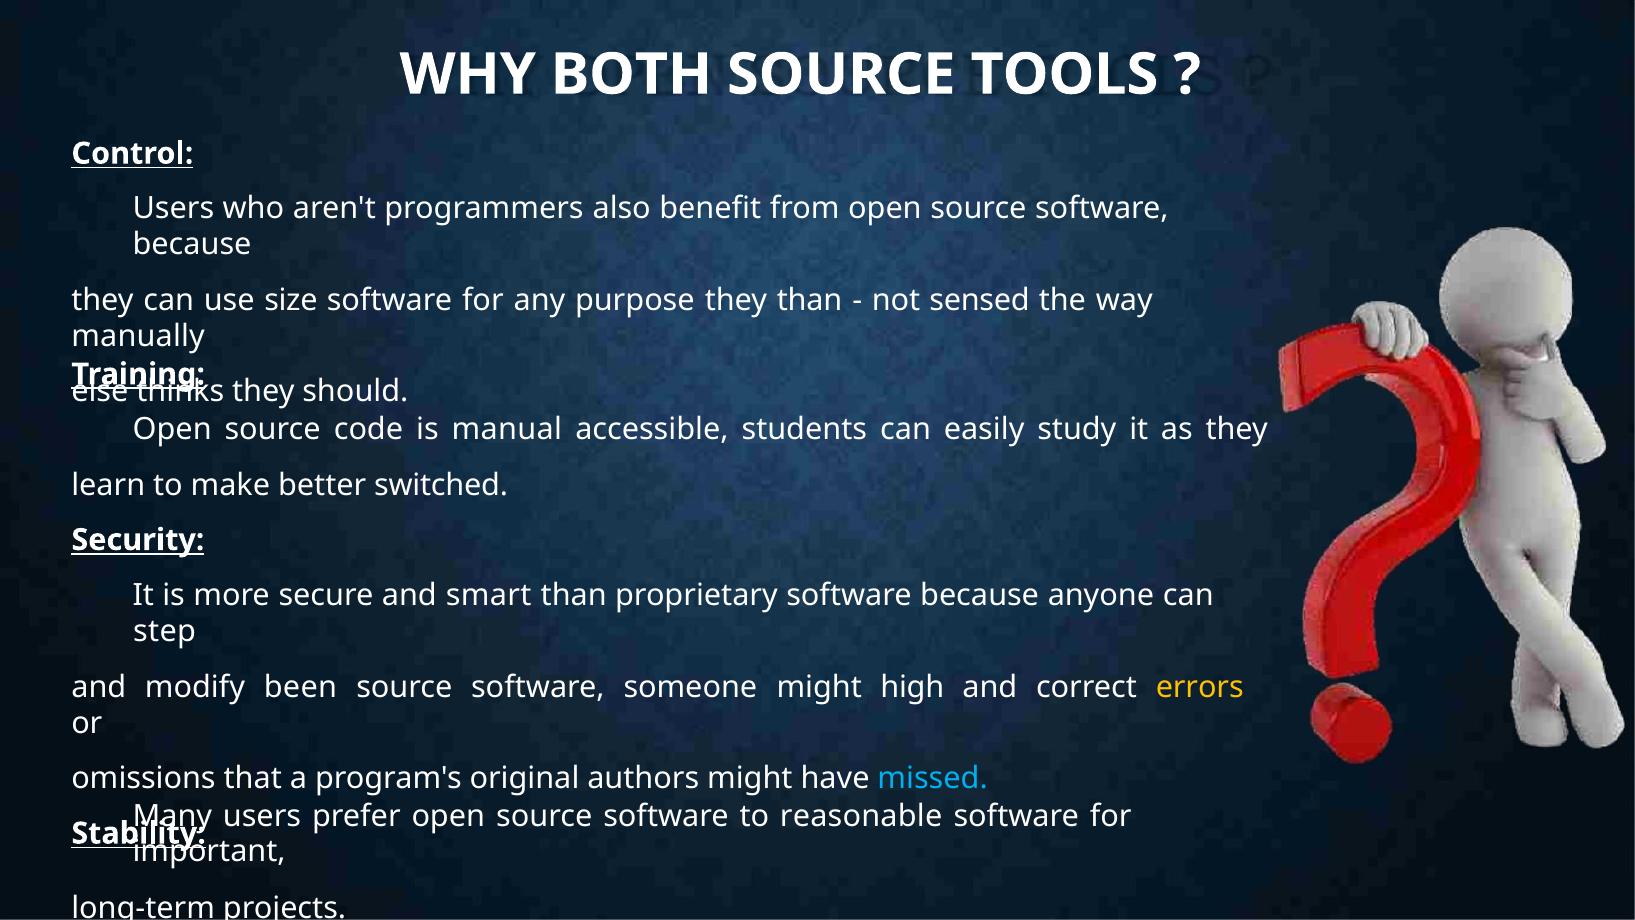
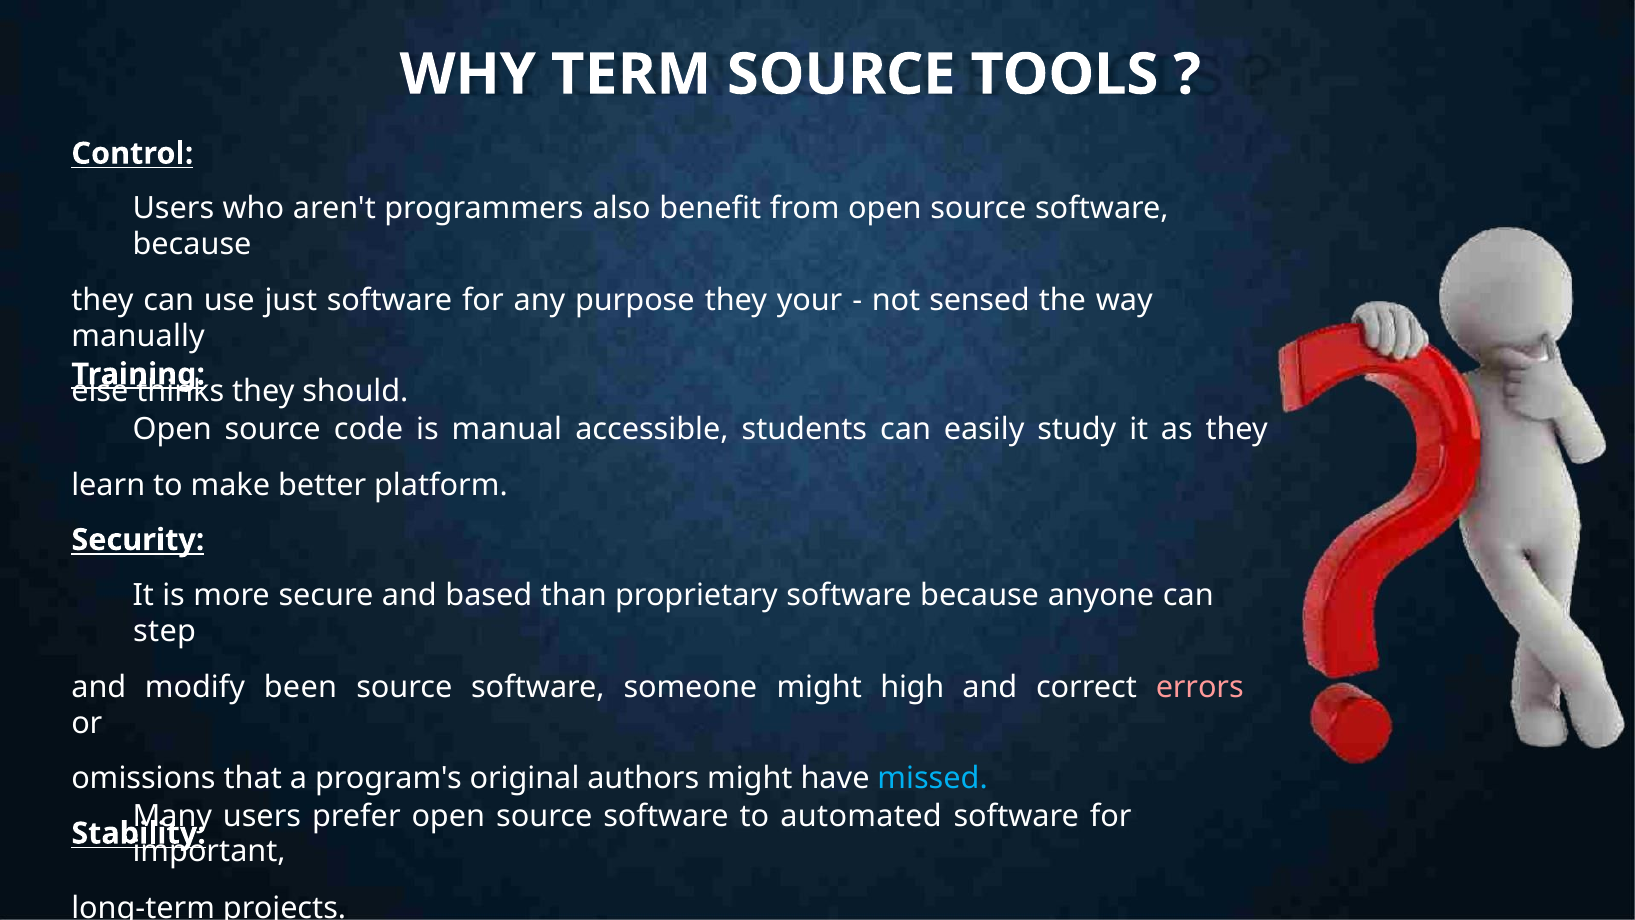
BOTH: BOTH -> TERM (631, 75)
size: size -> just (291, 301)
they than: than -> your (810, 301)
switched: switched -> platform (441, 485)
smart: smart -> based (489, 595)
errors colour: yellow -> pink (1200, 687)
reasonable: reasonable -> automated (861, 816)
